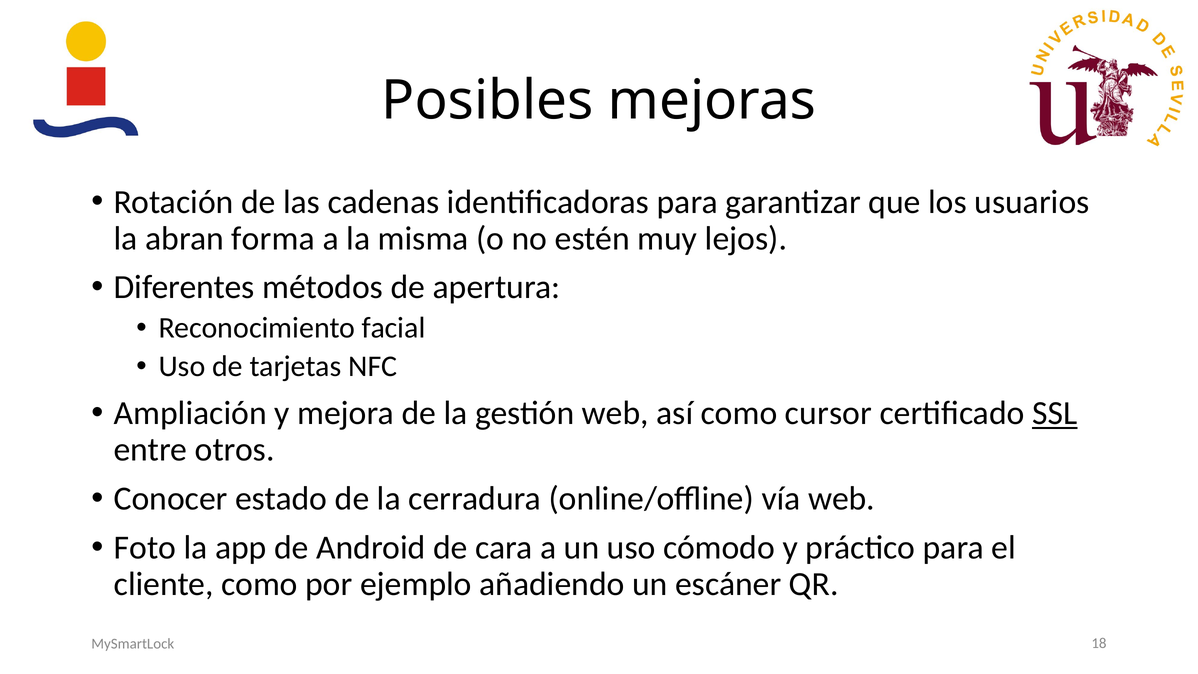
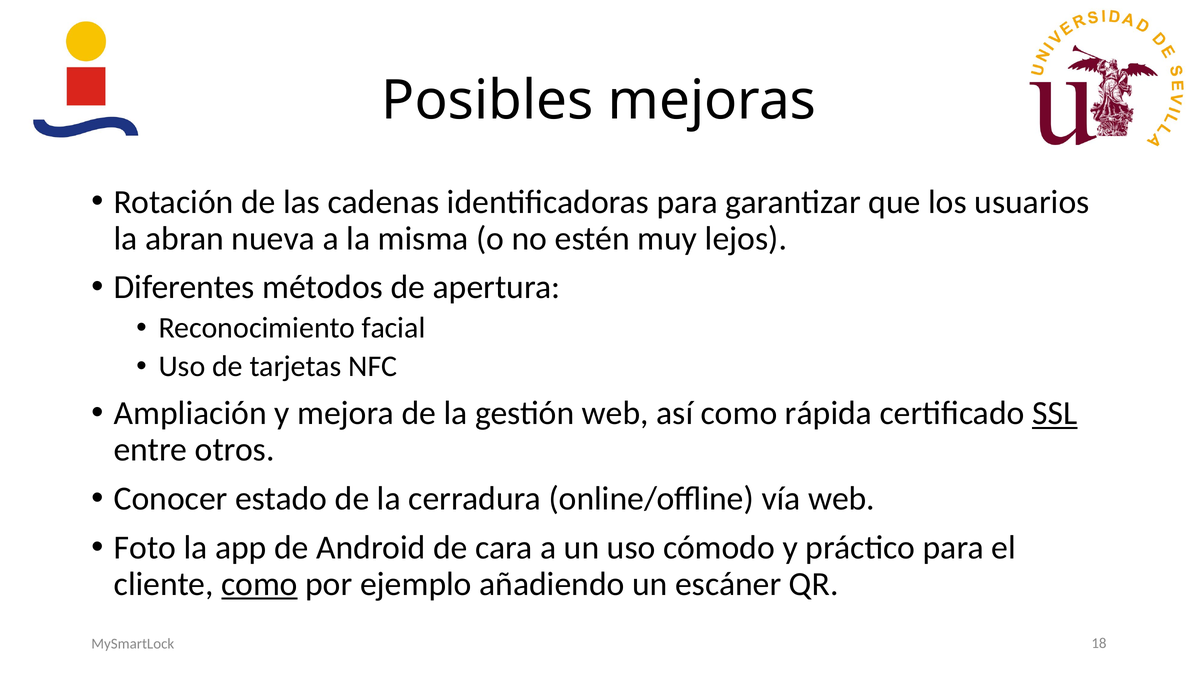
forma: forma -> nueva (273, 238)
cursor: cursor -> rápida (829, 413)
como underline: none -> present (260, 584)
